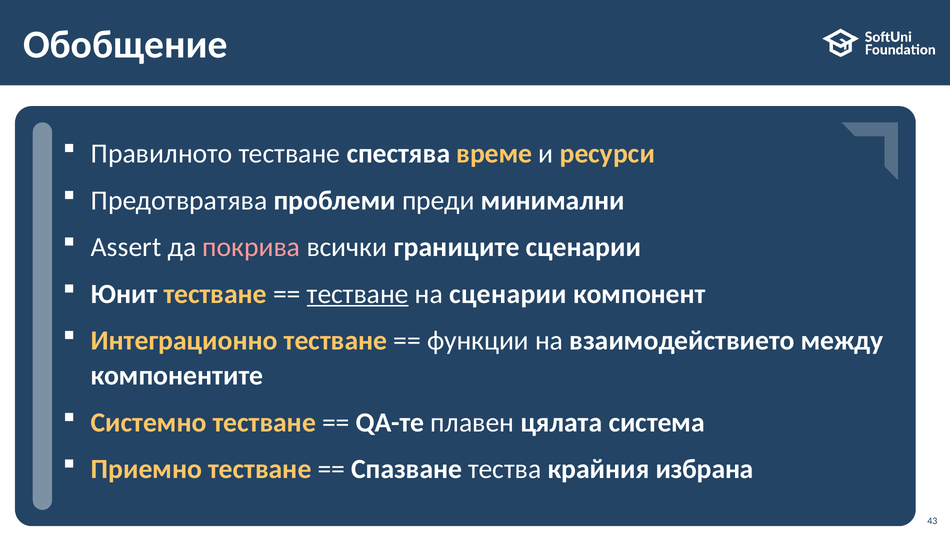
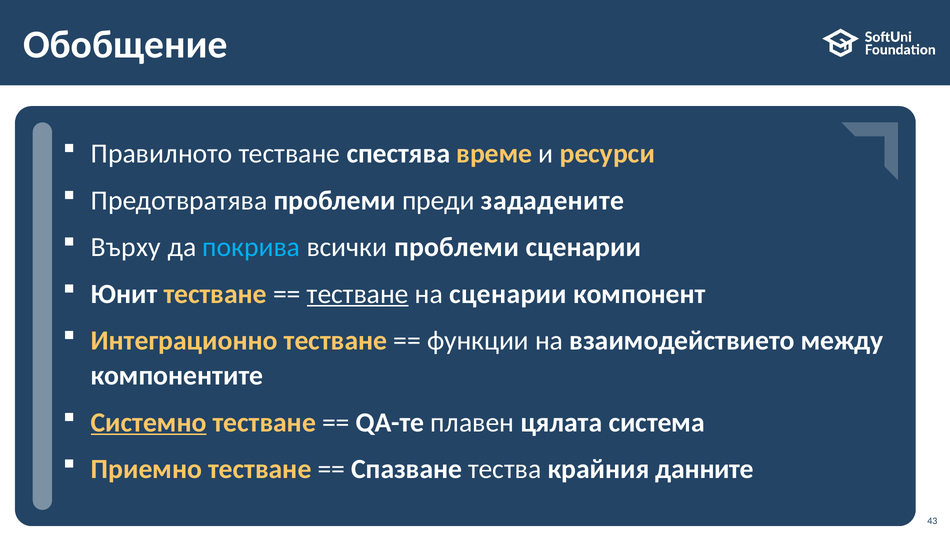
минимални: минимални -> зададените (553, 201)
Assert: Assert -> Върху (126, 247)
покрива colour: pink -> light blue (251, 247)
всички границите: границите -> проблеми (456, 247)
Системно underline: none -> present (149, 423)
избрана: избрана -> данните (705, 470)
